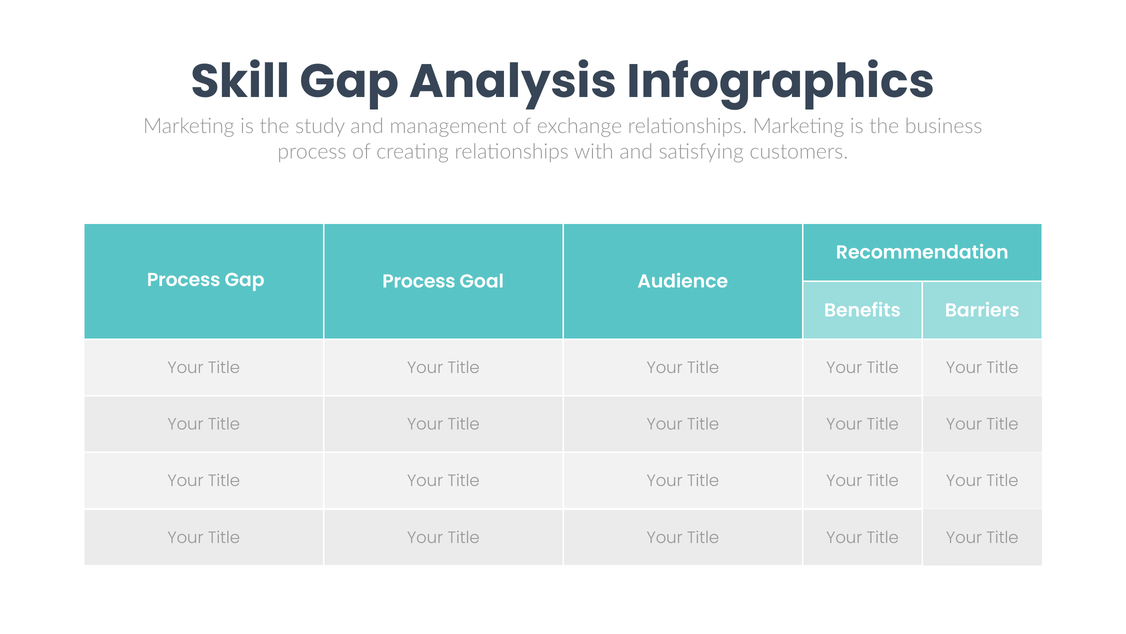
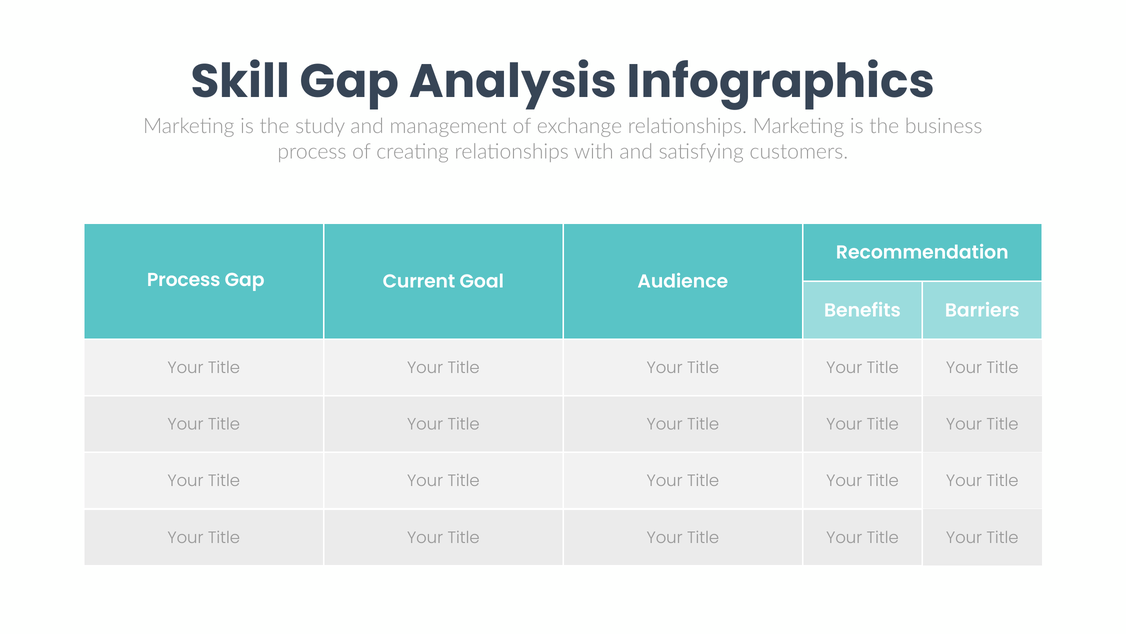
Gap Process: Process -> Current (419, 281)
